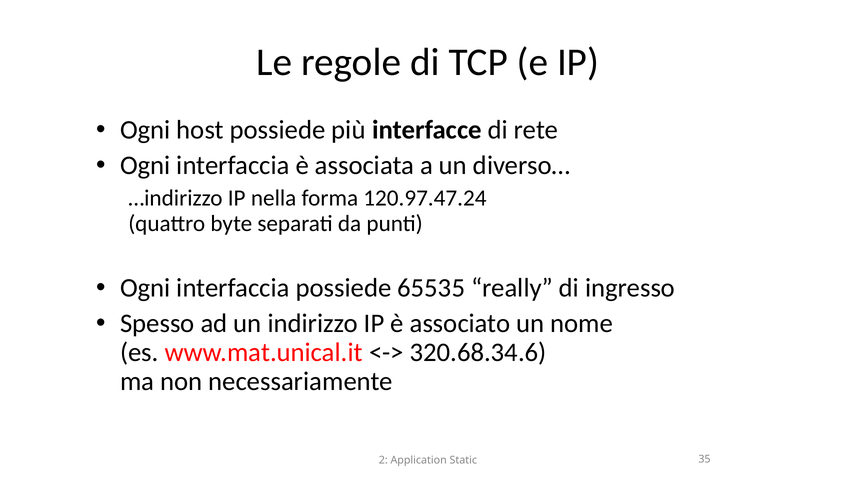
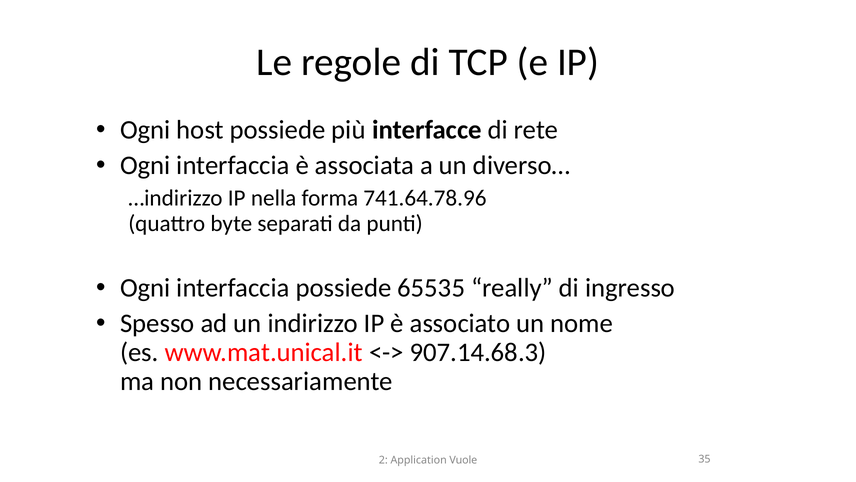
120.97.47.24: 120.97.47.24 -> 741.64.78.96 (425, 198)
320.68.34.6: 320.68.34.6 -> 907.14.68.3 (478, 352)
Static: Static -> Vuole (463, 460)
